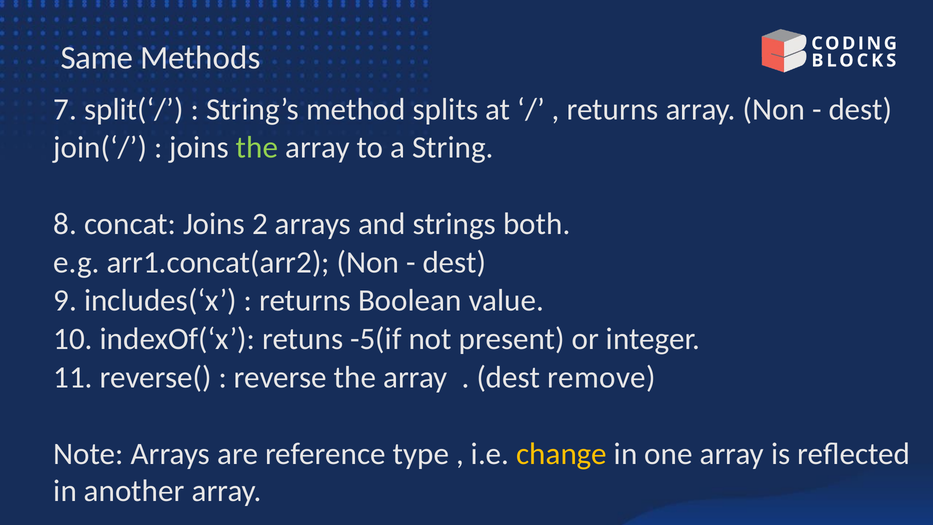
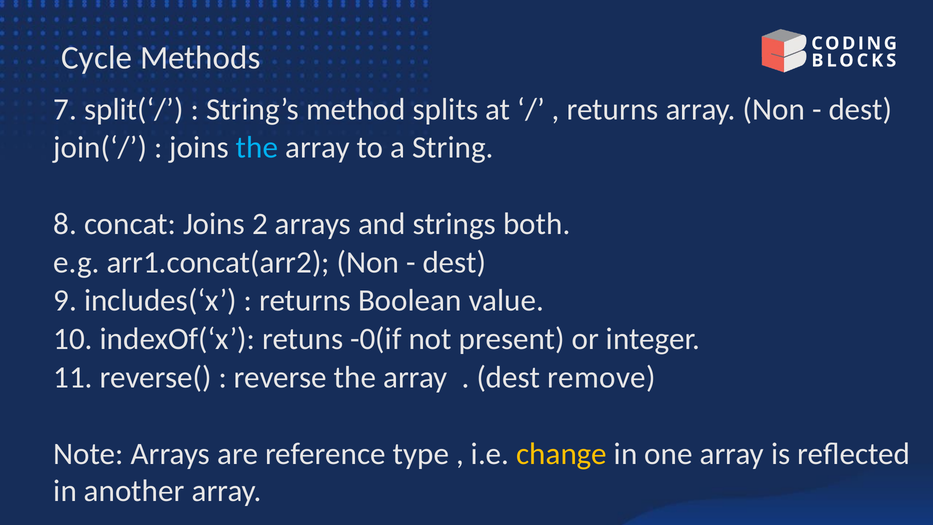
Same: Same -> Cycle (97, 58)
the colour: light green -> light blue (257, 148)
-5(if: -5(if -> -0(if (376, 339)
